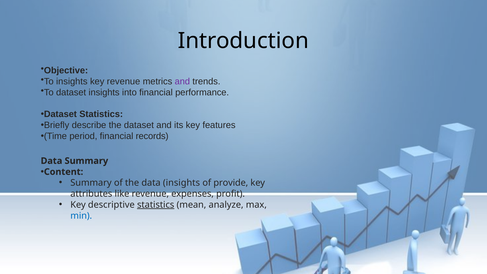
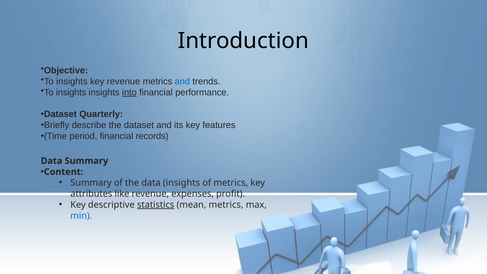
and colour: purple -> blue (182, 81)
dataset: dataset -> insights (71, 92)
into underline: none -> present (129, 92)
Dataset Statistics: Statistics -> Quarterly (101, 114)
of provide: provide -> metrics (231, 183)
mean analyze: analyze -> metrics (226, 205)
